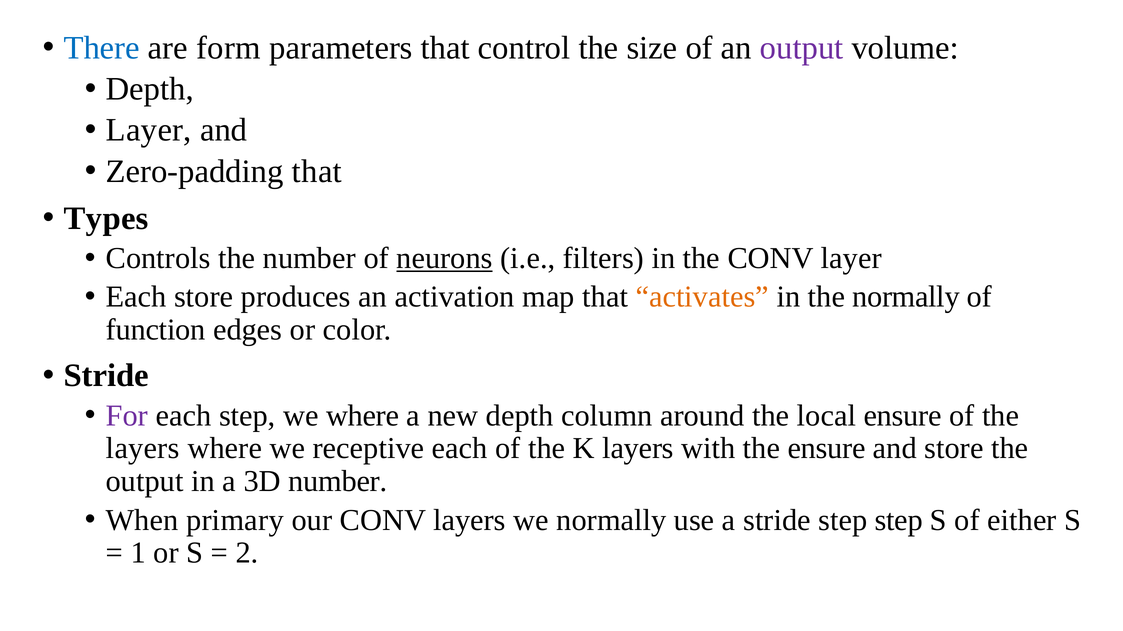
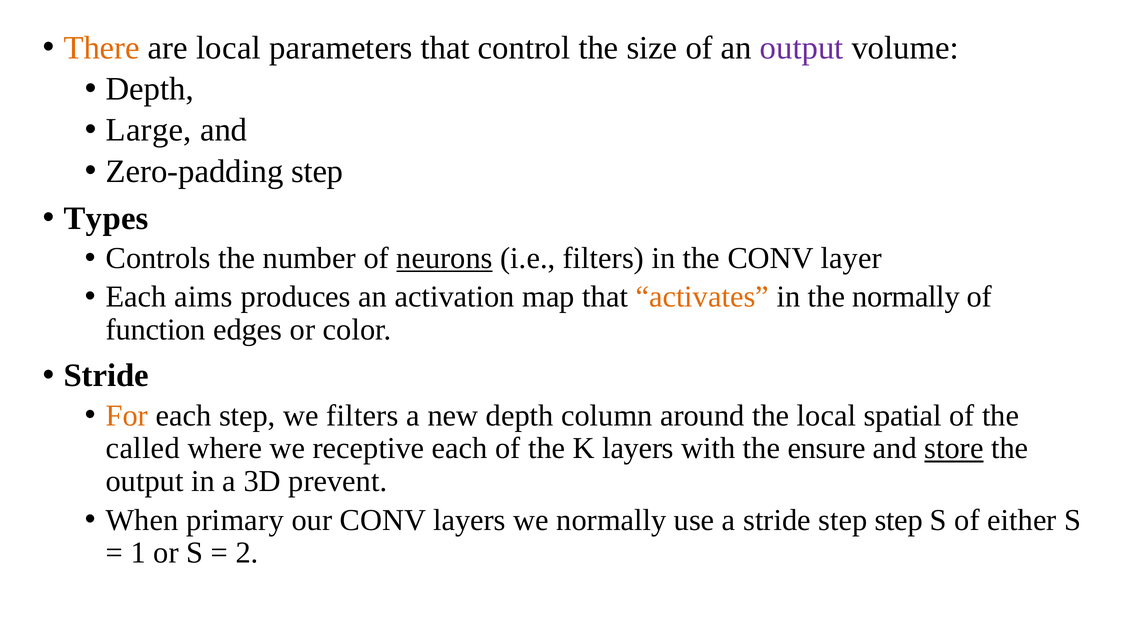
There colour: blue -> orange (102, 48)
are form: form -> local (228, 48)
Layer: Layer -> Large (149, 130)
Zero-padding that: that -> step (317, 171)
Each store: store -> aims (204, 297)
For colour: purple -> orange (127, 416)
we where: where -> filters (362, 416)
local ensure: ensure -> spatial (903, 416)
layers: layers -> called (143, 449)
store underline: none -> present (954, 449)
3D number: number -> prevent (338, 482)
